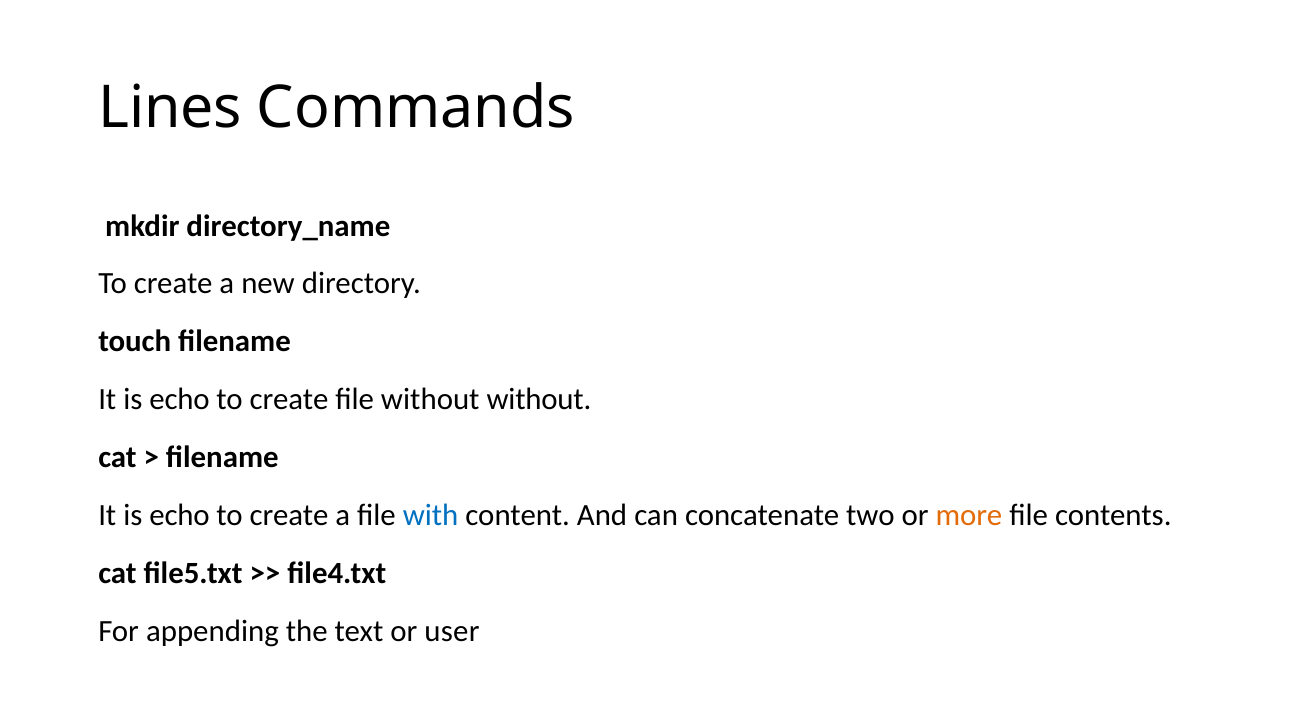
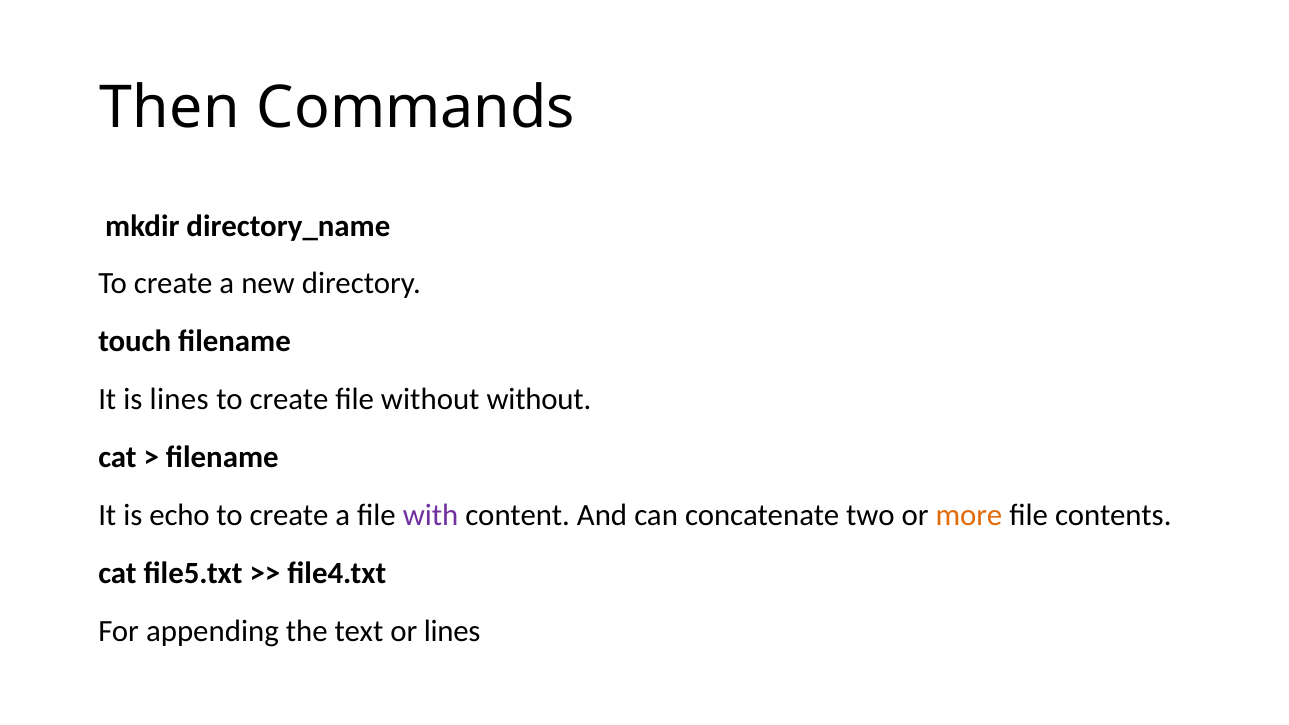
Lines: Lines -> Then (170, 108)
echo: echo -> lines (179, 399)
with colour: blue -> purple (431, 515)
or user: user -> lines (452, 631)
